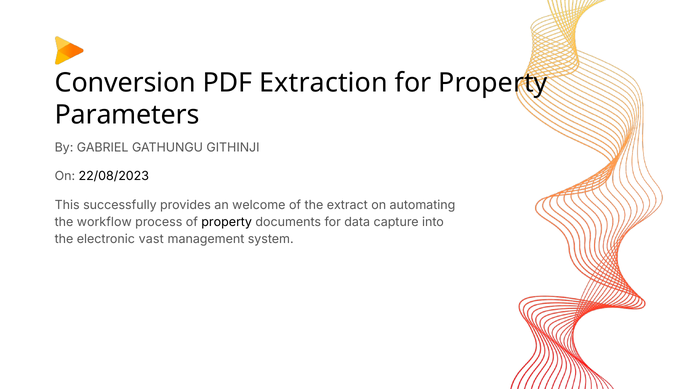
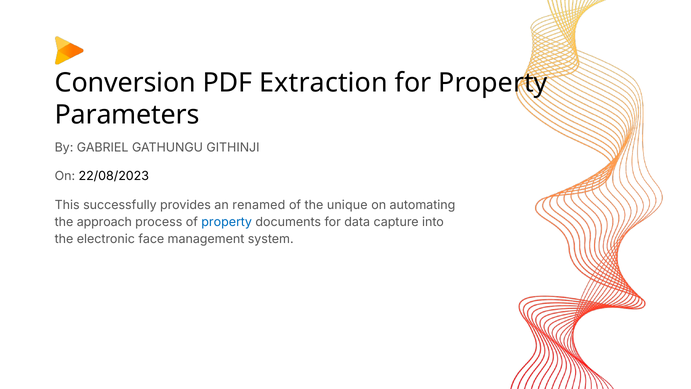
welcome: welcome -> renamed (259, 205)
extract: extract -> unique (347, 205)
workflow: workflow -> approach (104, 222)
property colour: black -> blue (227, 222)
vast: vast -> face (151, 239)
